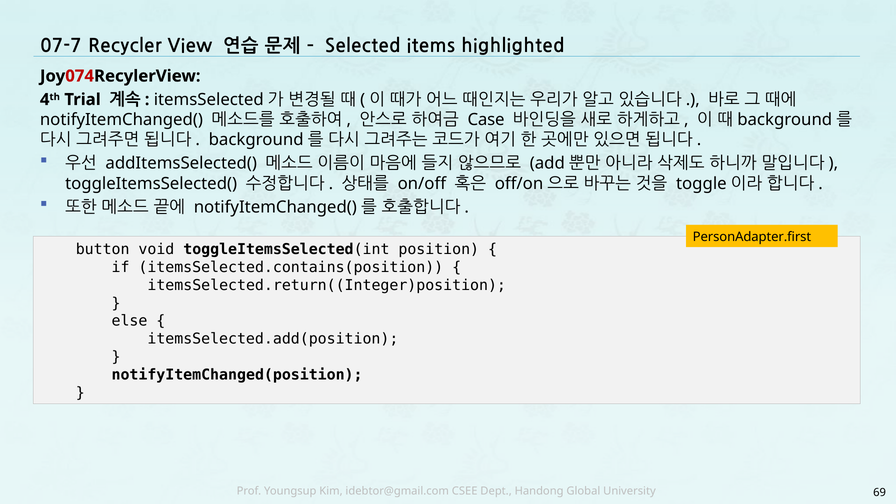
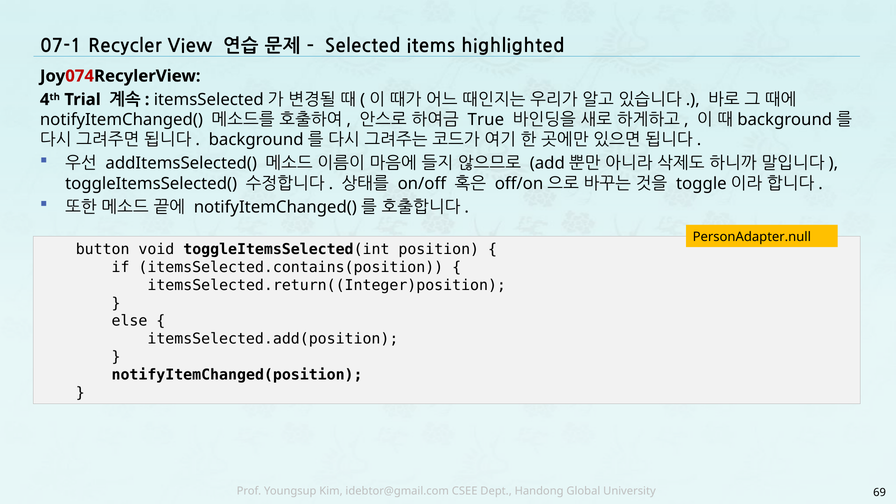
07-7: 07-7 -> 07-1 (61, 46)
Case: Case -> True (486, 120)
PersonAdapter.first: PersonAdapter.first -> PersonAdapter.null (752, 237)
